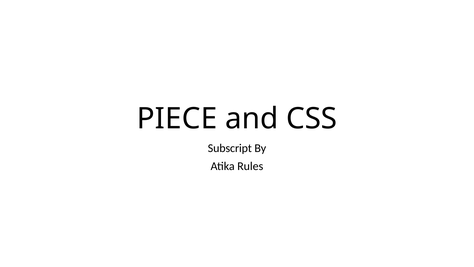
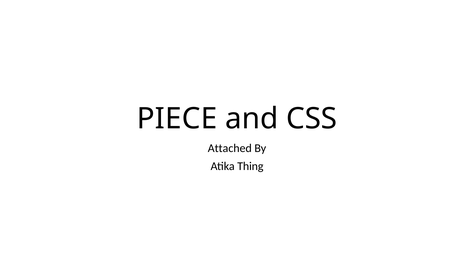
Subscript: Subscript -> Attached (230, 148)
Rules: Rules -> Thing (250, 166)
